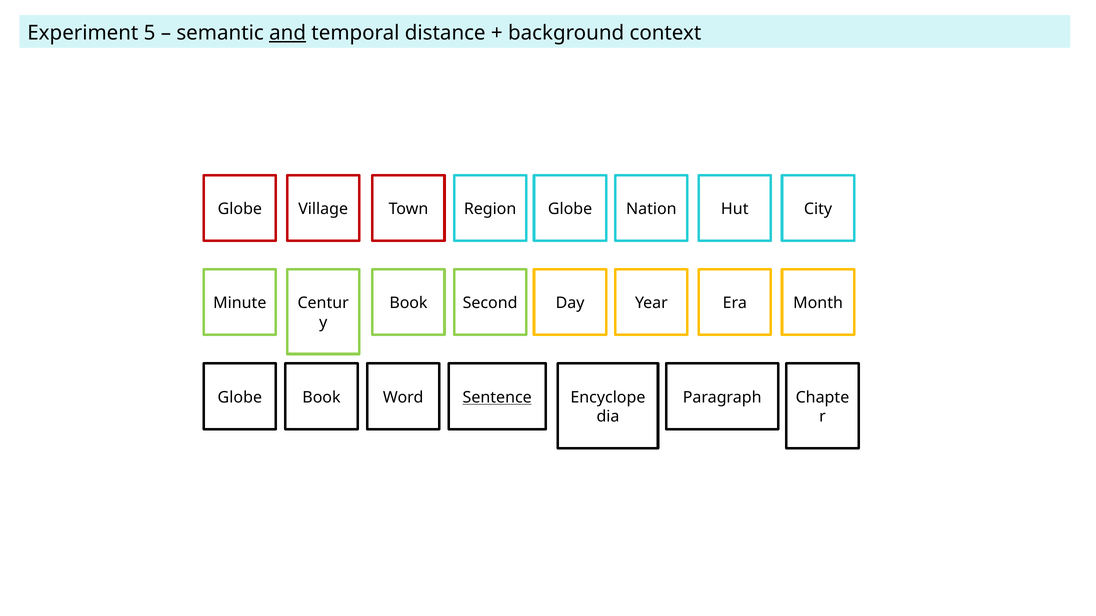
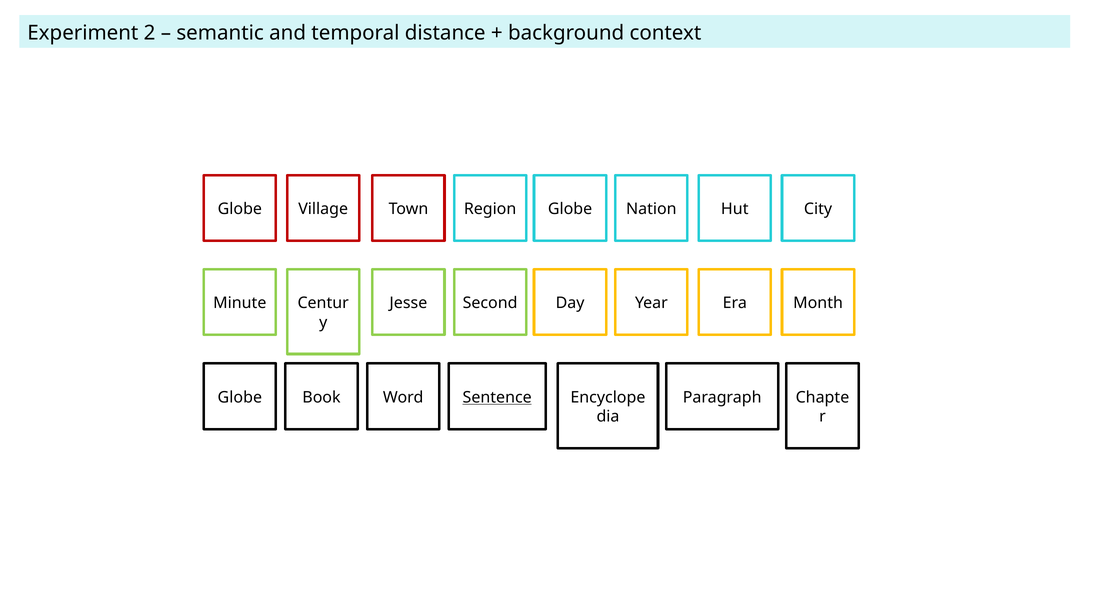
5: 5 -> 2 (150, 33)
and underline: present -> none (288, 33)
Book: Book -> Jesse (408, 303)
